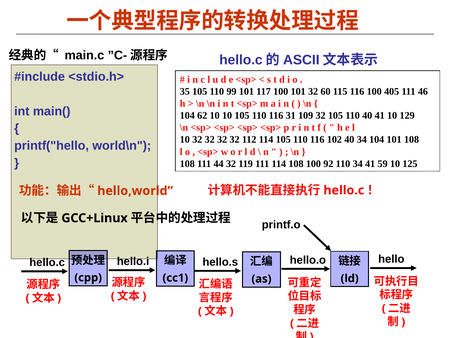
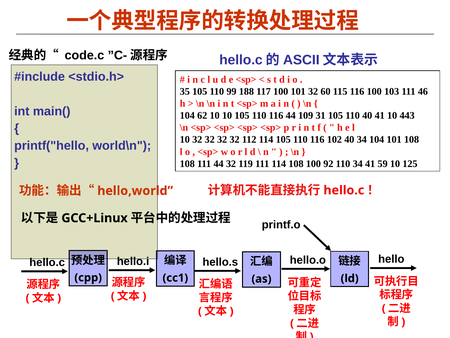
main.c: main.c -> code.c (84, 55)
99 101: 101 -> 188 (246, 92)
405: 405 -> 103 (392, 92)
116 31: 31 -> 44 (291, 115)
109 32: 32 -> 31 (321, 115)
129: 129 -> 443 (407, 115)
